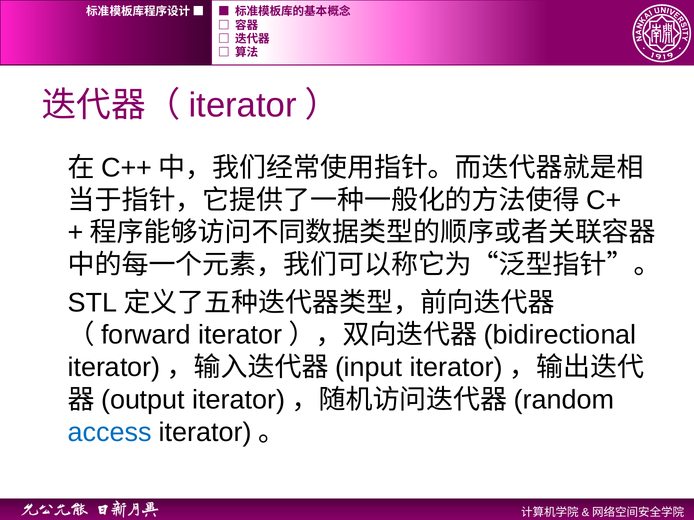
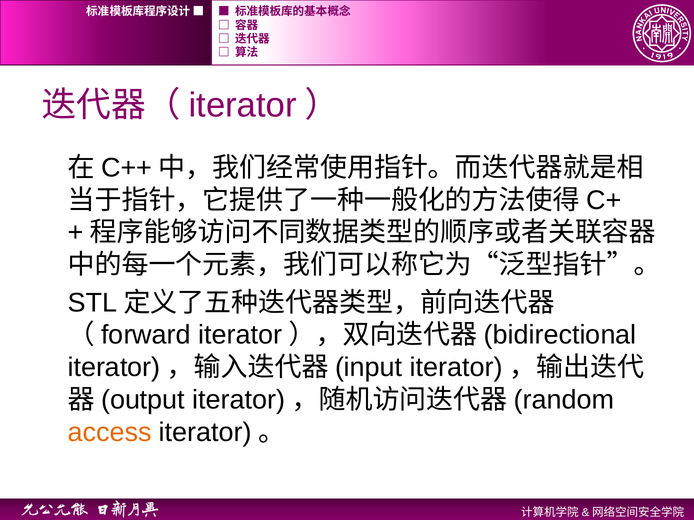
access colour: blue -> orange (110, 433)
